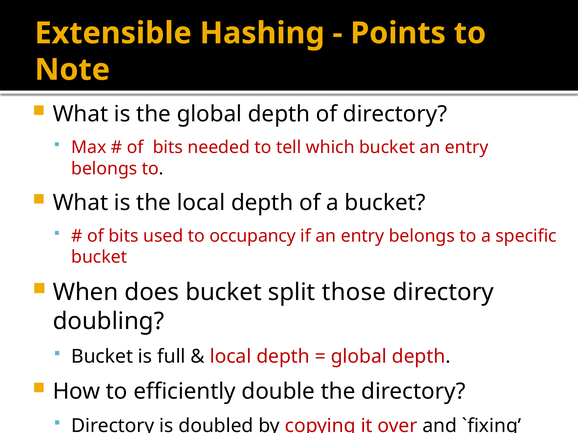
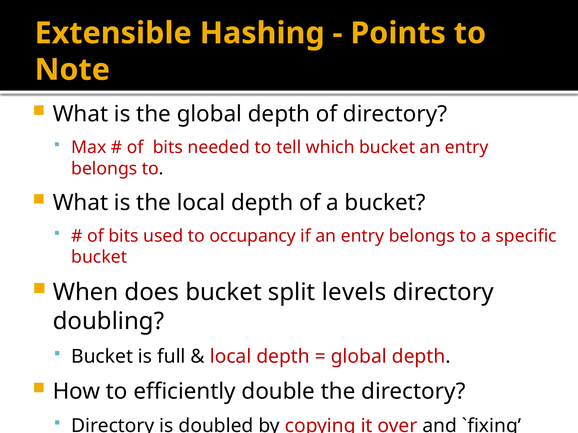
those: those -> levels (354, 293)
